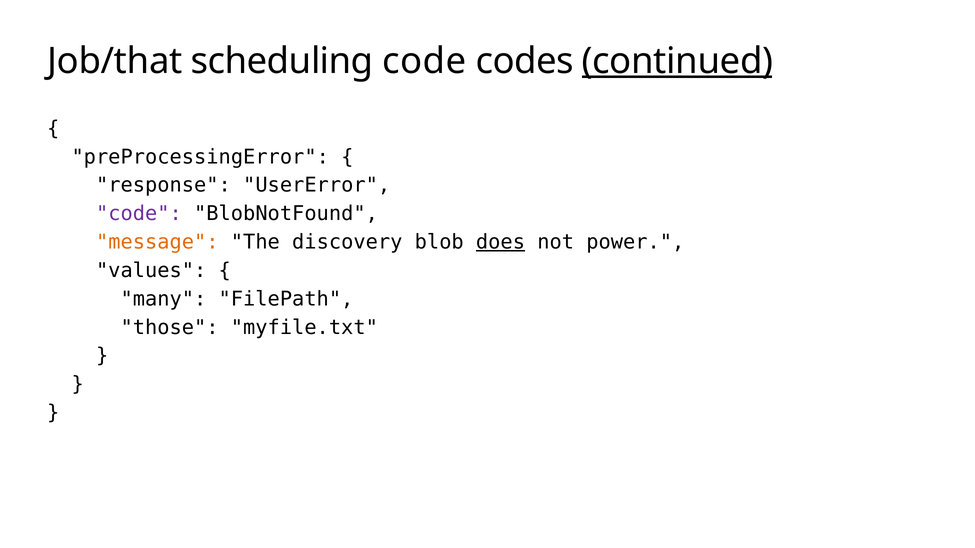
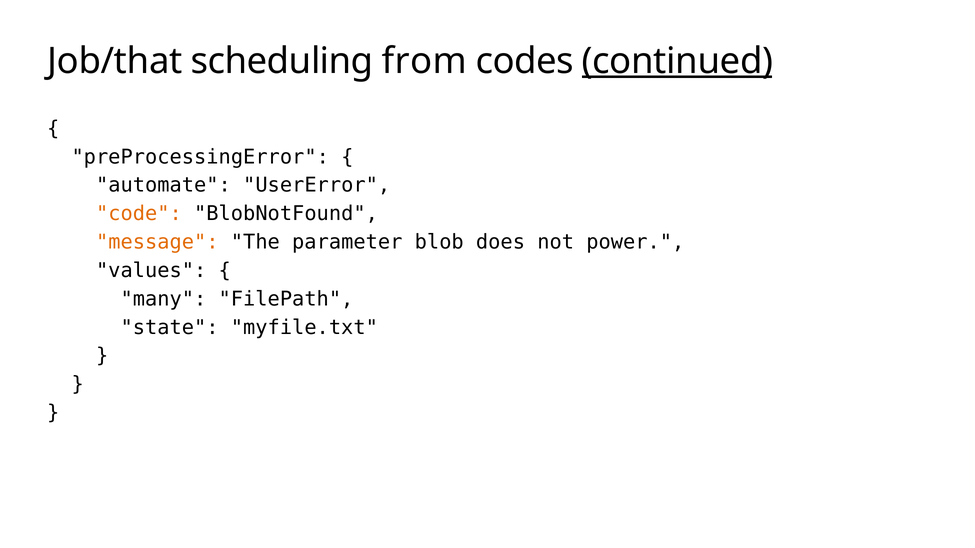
scheduling code: code -> from (424, 61)
response: response -> automate (163, 185)
code colour: purple -> orange (139, 214)
discovery: discovery -> parameter (347, 242)
does underline: present -> none (500, 242)
those: those -> state (170, 328)
